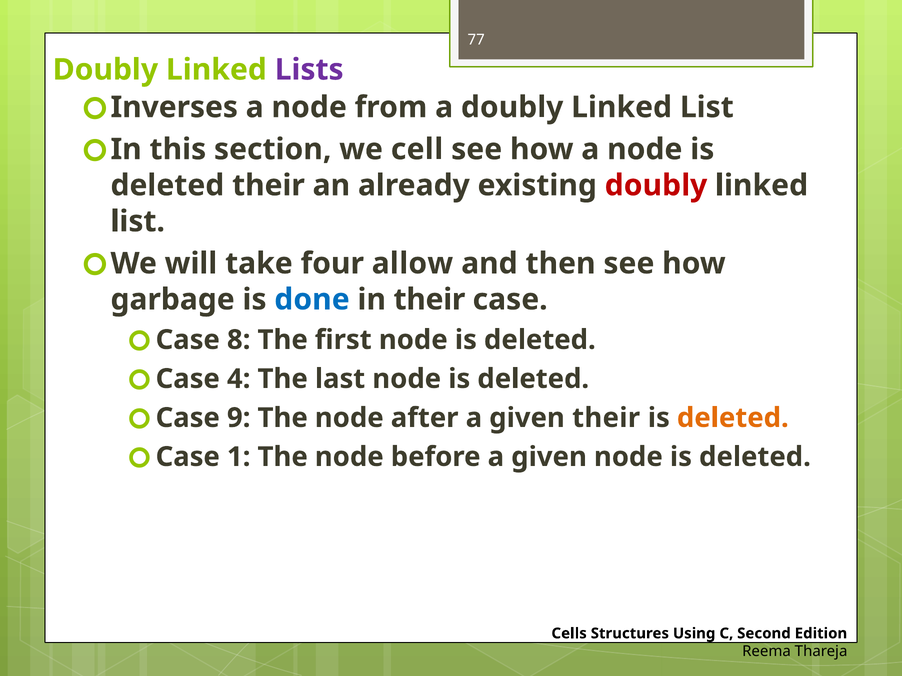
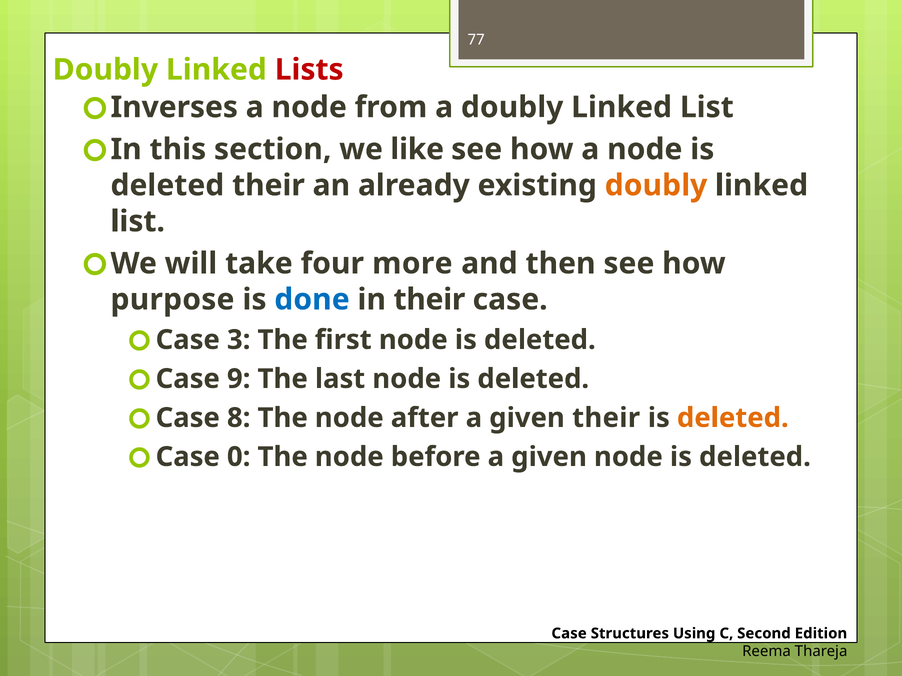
Lists colour: purple -> red (309, 70)
cell: cell -> like (417, 149)
doubly colour: red -> orange (656, 185)
allow: allow -> more (412, 264)
garbage: garbage -> purpose (172, 300)
8: 8 -> 3 (239, 340)
4: 4 -> 9 (239, 379)
9: 9 -> 8 (239, 418)
1: 1 -> 0 (239, 457)
Cells: Cells -> Case (569, 634)
